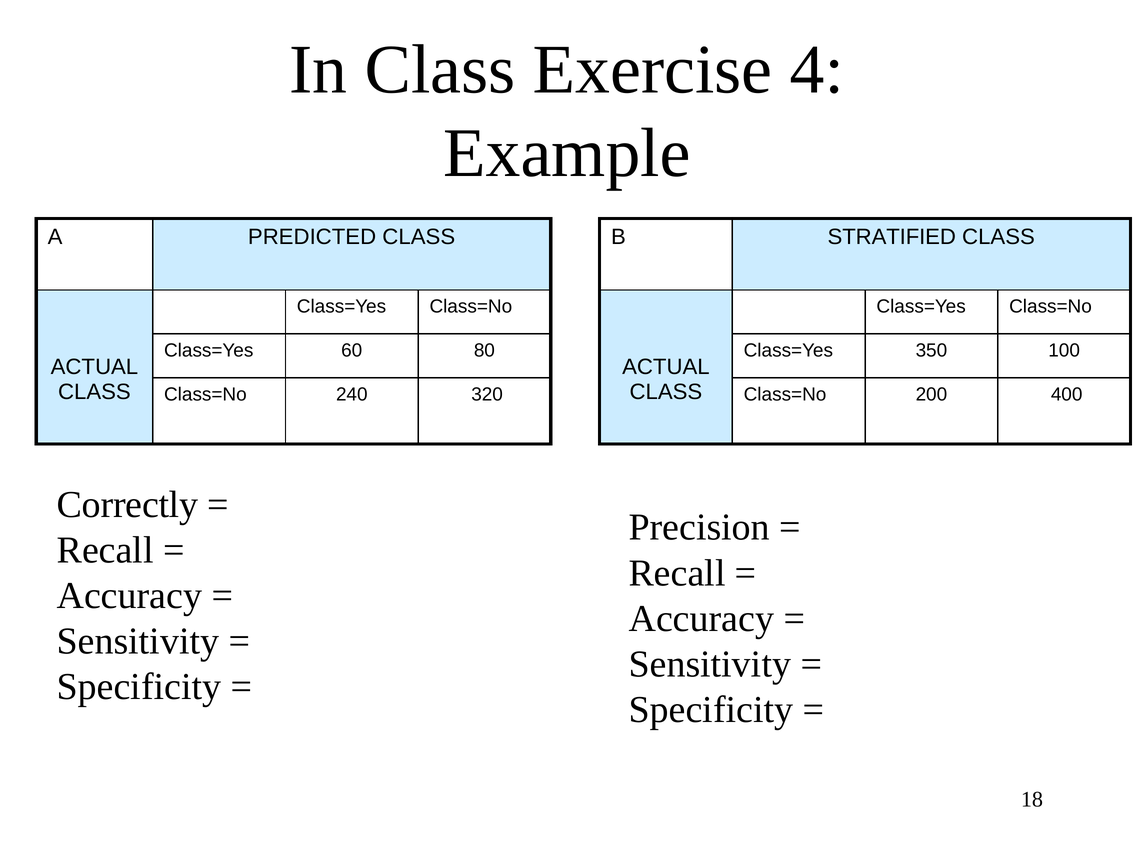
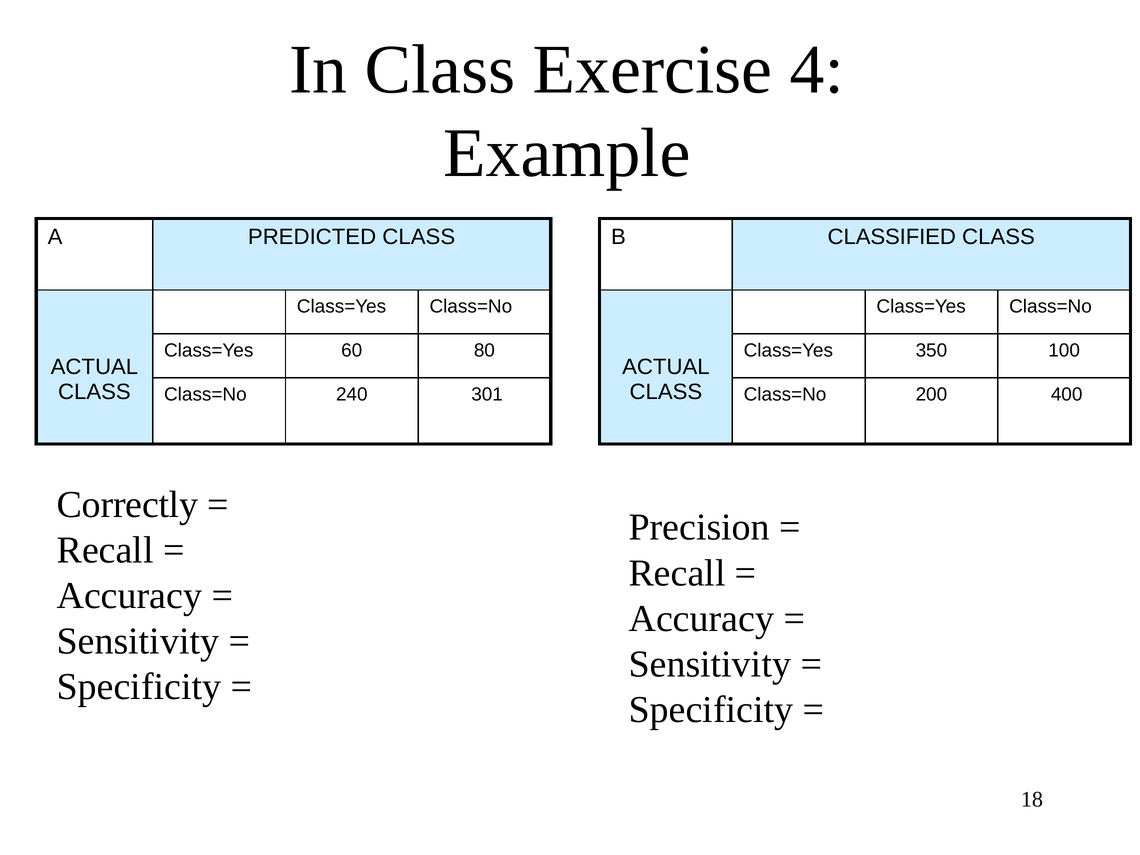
STRATIFIED: STRATIFIED -> CLASSIFIED (892, 237)
320: 320 -> 301 (487, 395)
